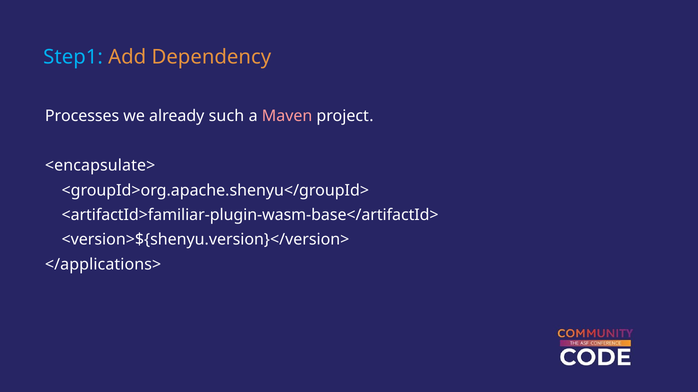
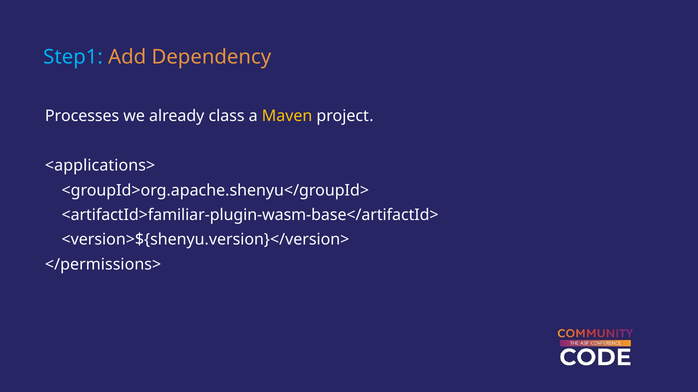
such: such -> class (227, 116)
Maven colour: pink -> yellow (287, 116)
<encapsulate>: <encapsulate> -> <applications> (100, 166)
</applications>: </applications> -> </permissions> (103, 265)
